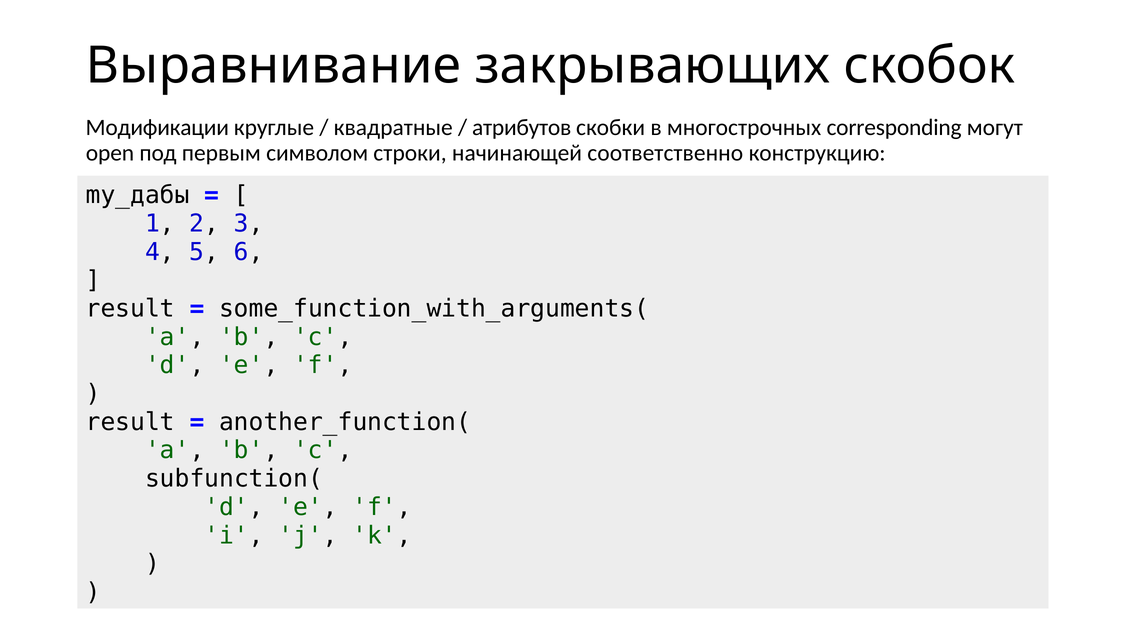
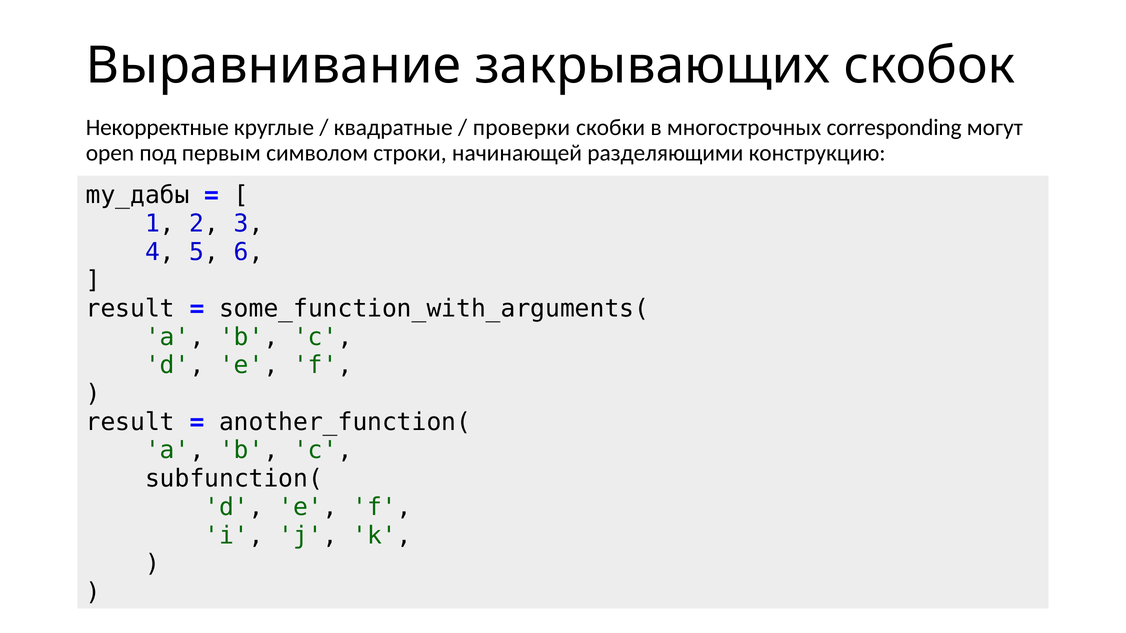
Модификации: Модификации -> Некорректные (157, 128)
атрибутов: атрибутов -> проверки (521, 128)
соответственно: соответственно -> разделяющими (665, 153)
